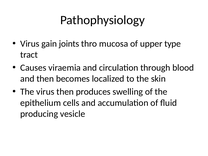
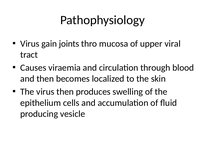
type: type -> viral (173, 44)
